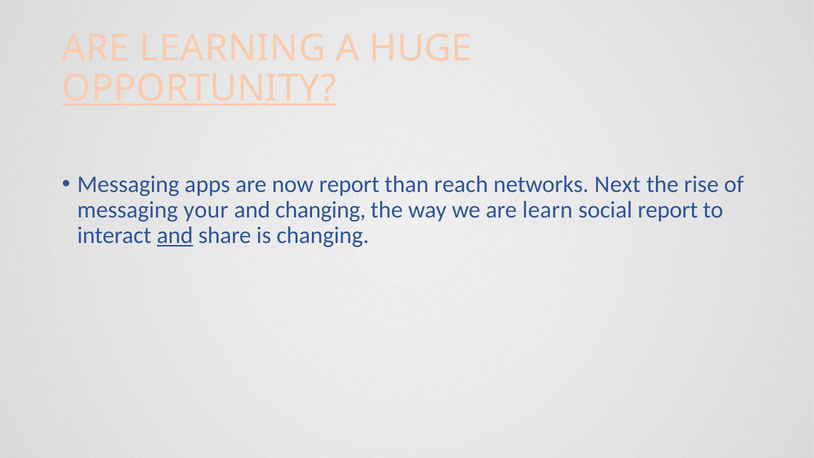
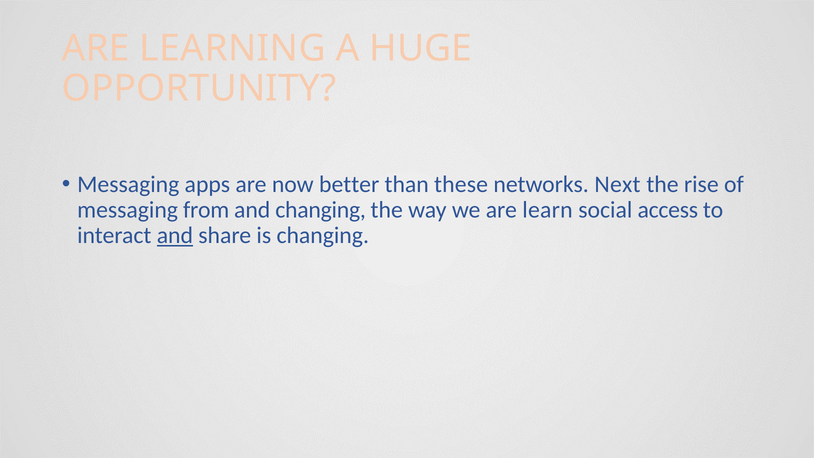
OPPORTUNITY underline: present -> none (199, 89)
now report: report -> better (349, 184)
reach: reach -> these (461, 184)
your: your -> from (206, 210)
social report: report -> access (668, 210)
